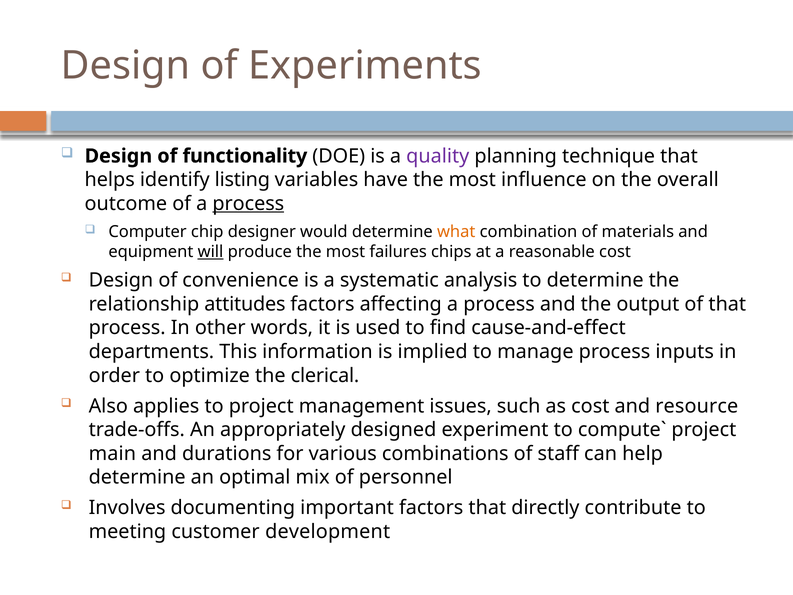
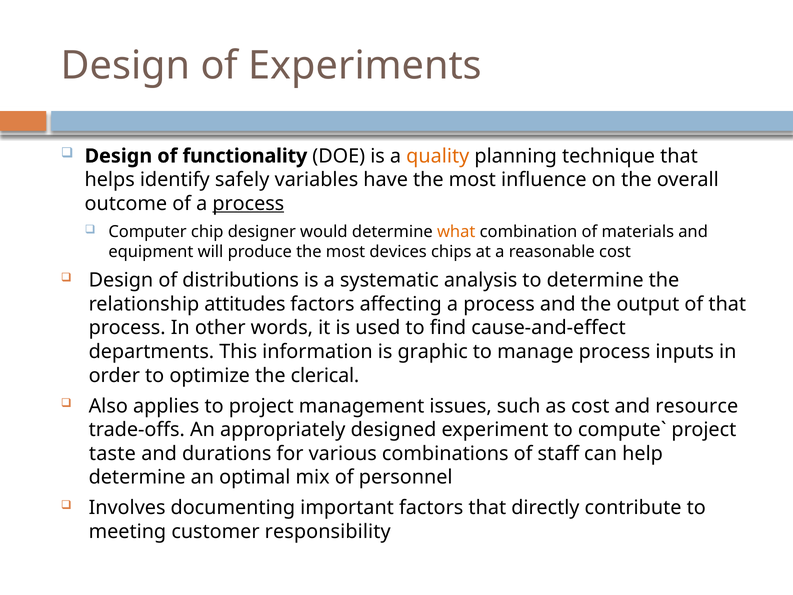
quality colour: purple -> orange (438, 156)
listing: listing -> safely (242, 180)
will underline: present -> none (211, 252)
failures: failures -> devices (398, 252)
convenience: convenience -> distributions (241, 280)
implied: implied -> graphic (433, 352)
main: main -> taste (112, 453)
development: development -> responsibility (328, 531)
